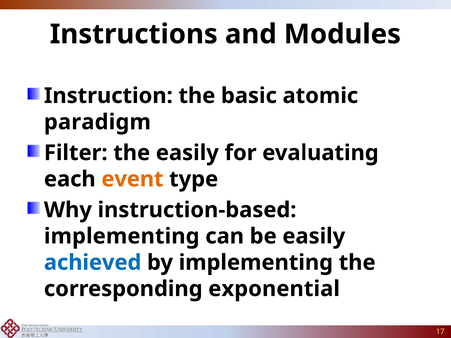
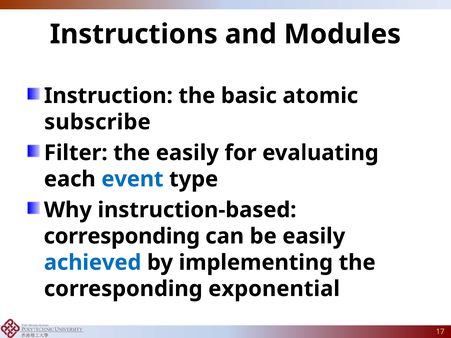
paradigm: paradigm -> subscribe (97, 122)
event colour: orange -> blue (132, 179)
implementing: implementing -> corresponding (122, 236)
